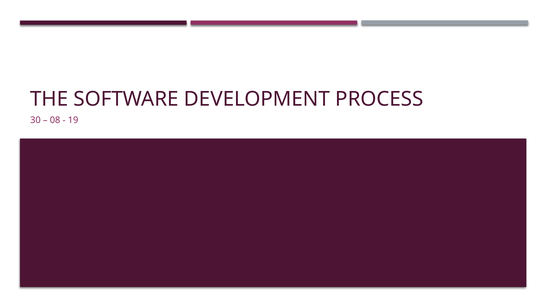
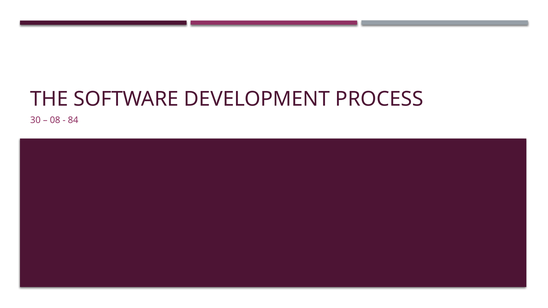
19: 19 -> 84 (73, 120)
